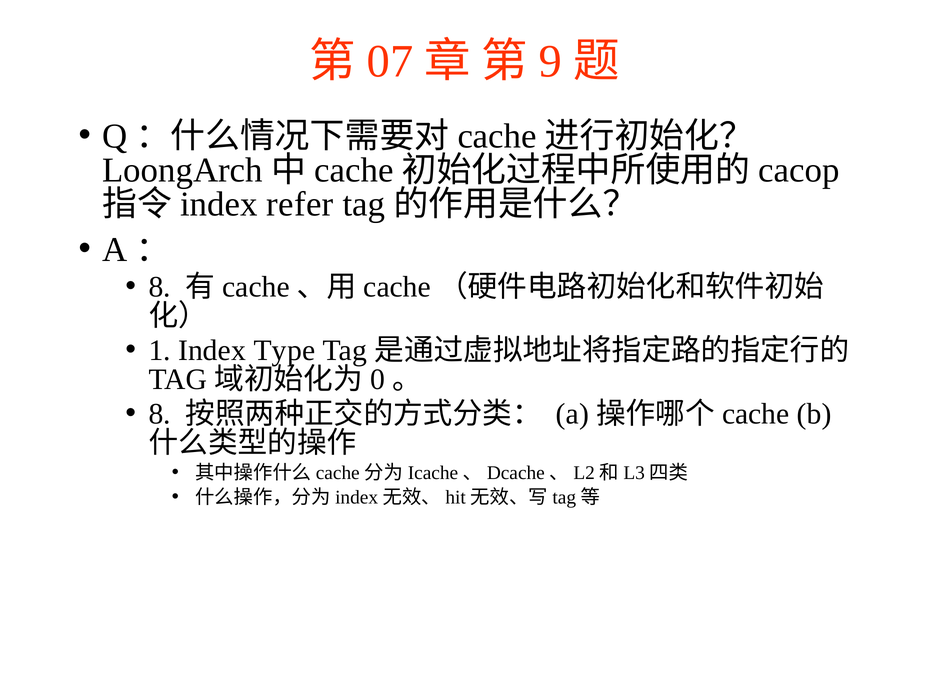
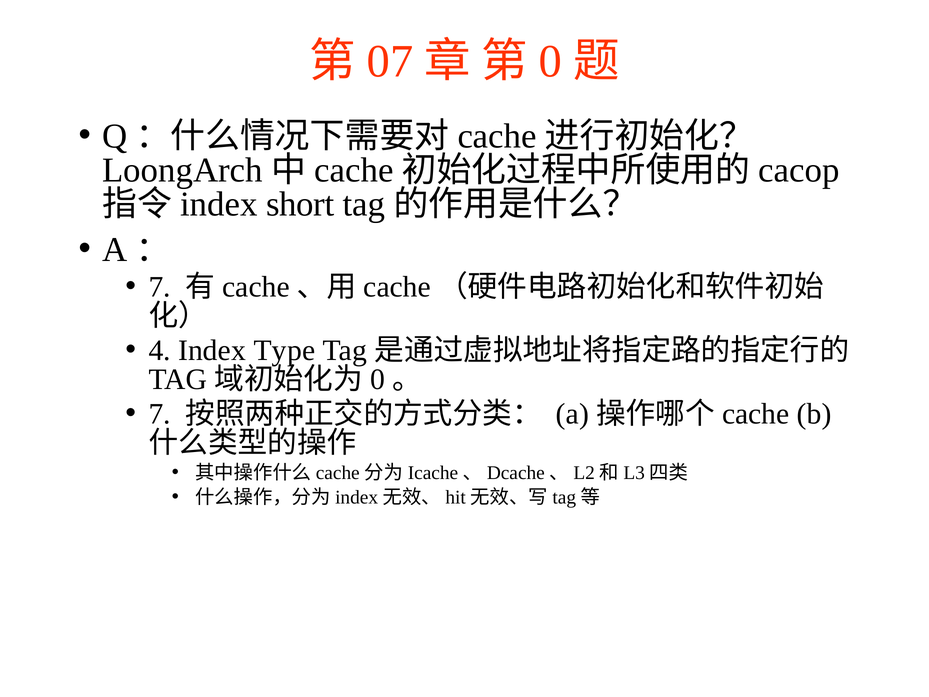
9: 9 -> 0 (550, 61)
refer: refer -> short (300, 204)
8: 8 -> 7 (160, 287)
1: 1 -> 4 (160, 350)
8: 8 -> 7 (160, 414)
